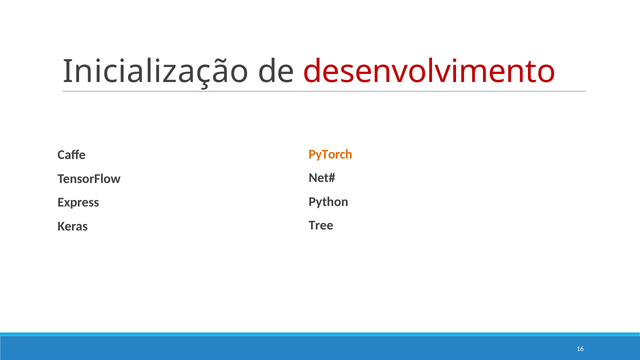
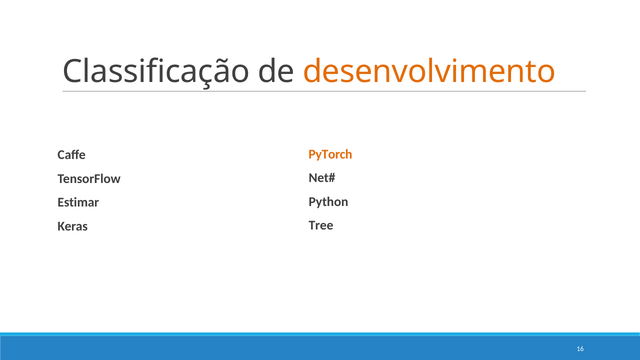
Inicialização: Inicialização -> Classificação (156, 72)
desenvolvimento colour: red -> orange (429, 72)
Express: Express -> Estimar (78, 202)
